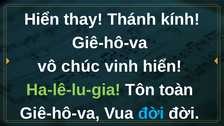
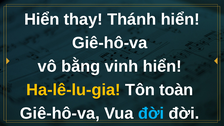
Thánh kính: kính -> hiển (180, 19)
chúc: chúc -> bằng (81, 66)
Ha-lê-lu-gia colour: light green -> yellow (73, 90)
